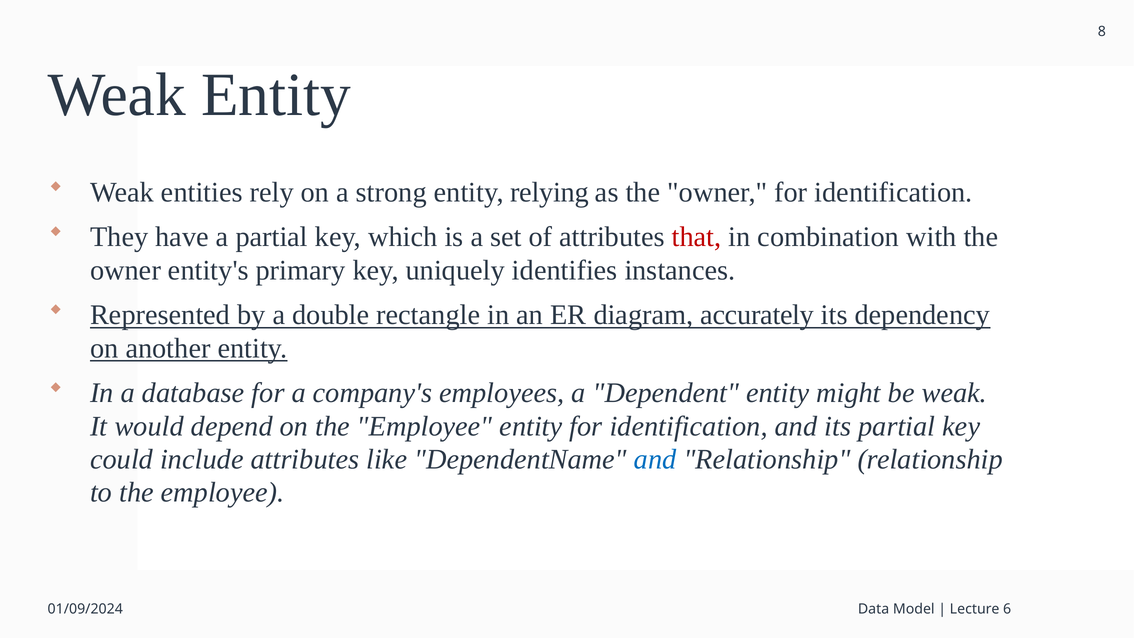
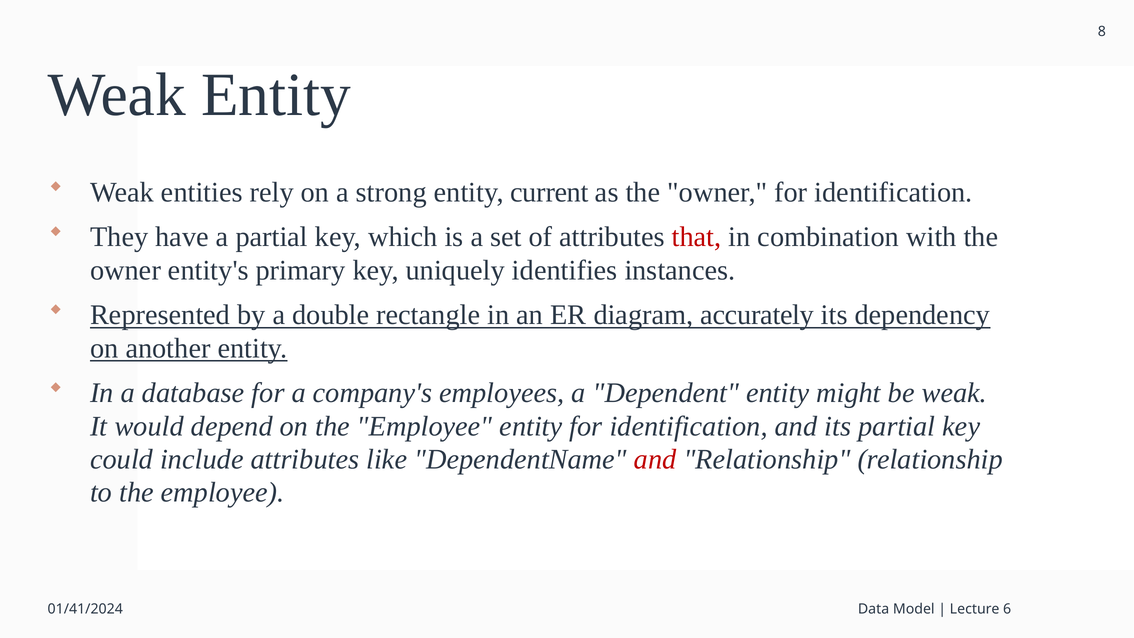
relying: relying -> current (549, 192)
and colour: blue -> red (655, 459)
01/09/2024: 01/09/2024 -> 01/41/2024 (85, 609)
